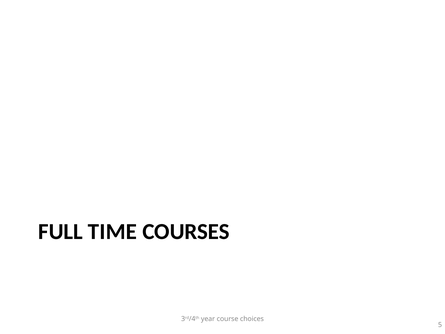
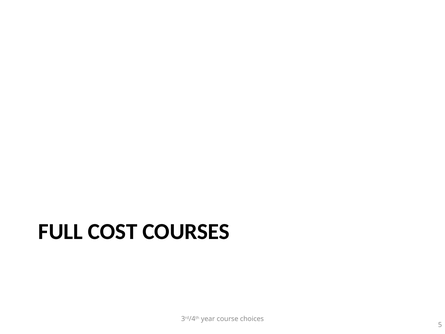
TIME: TIME -> COST (113, 231)
